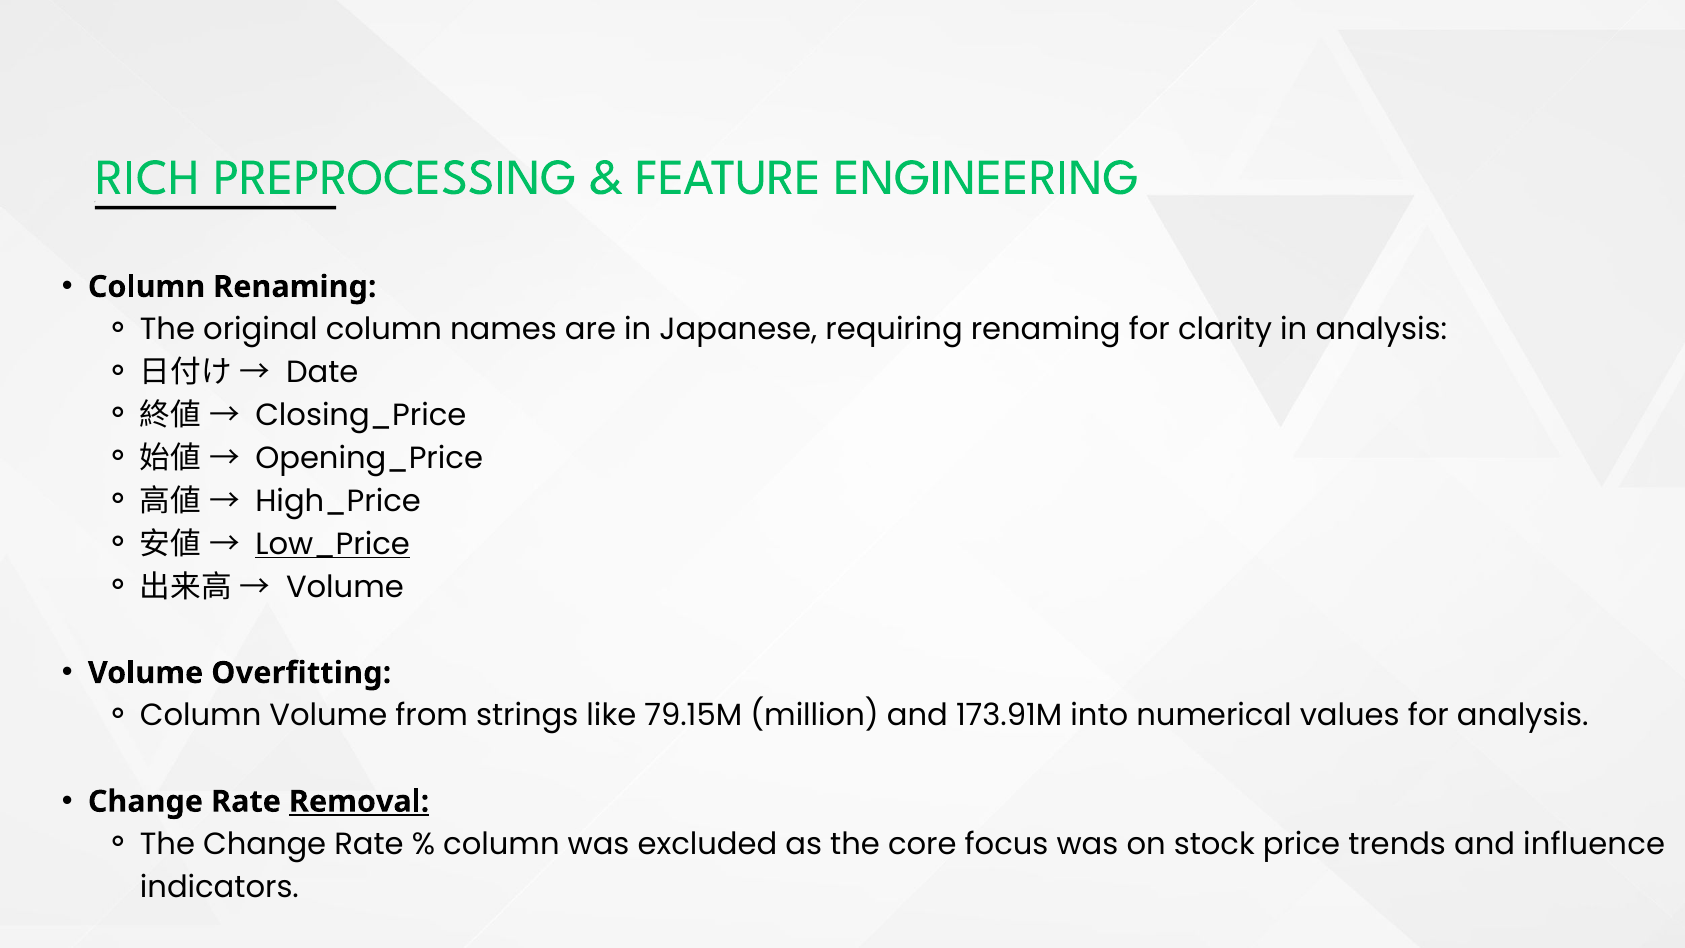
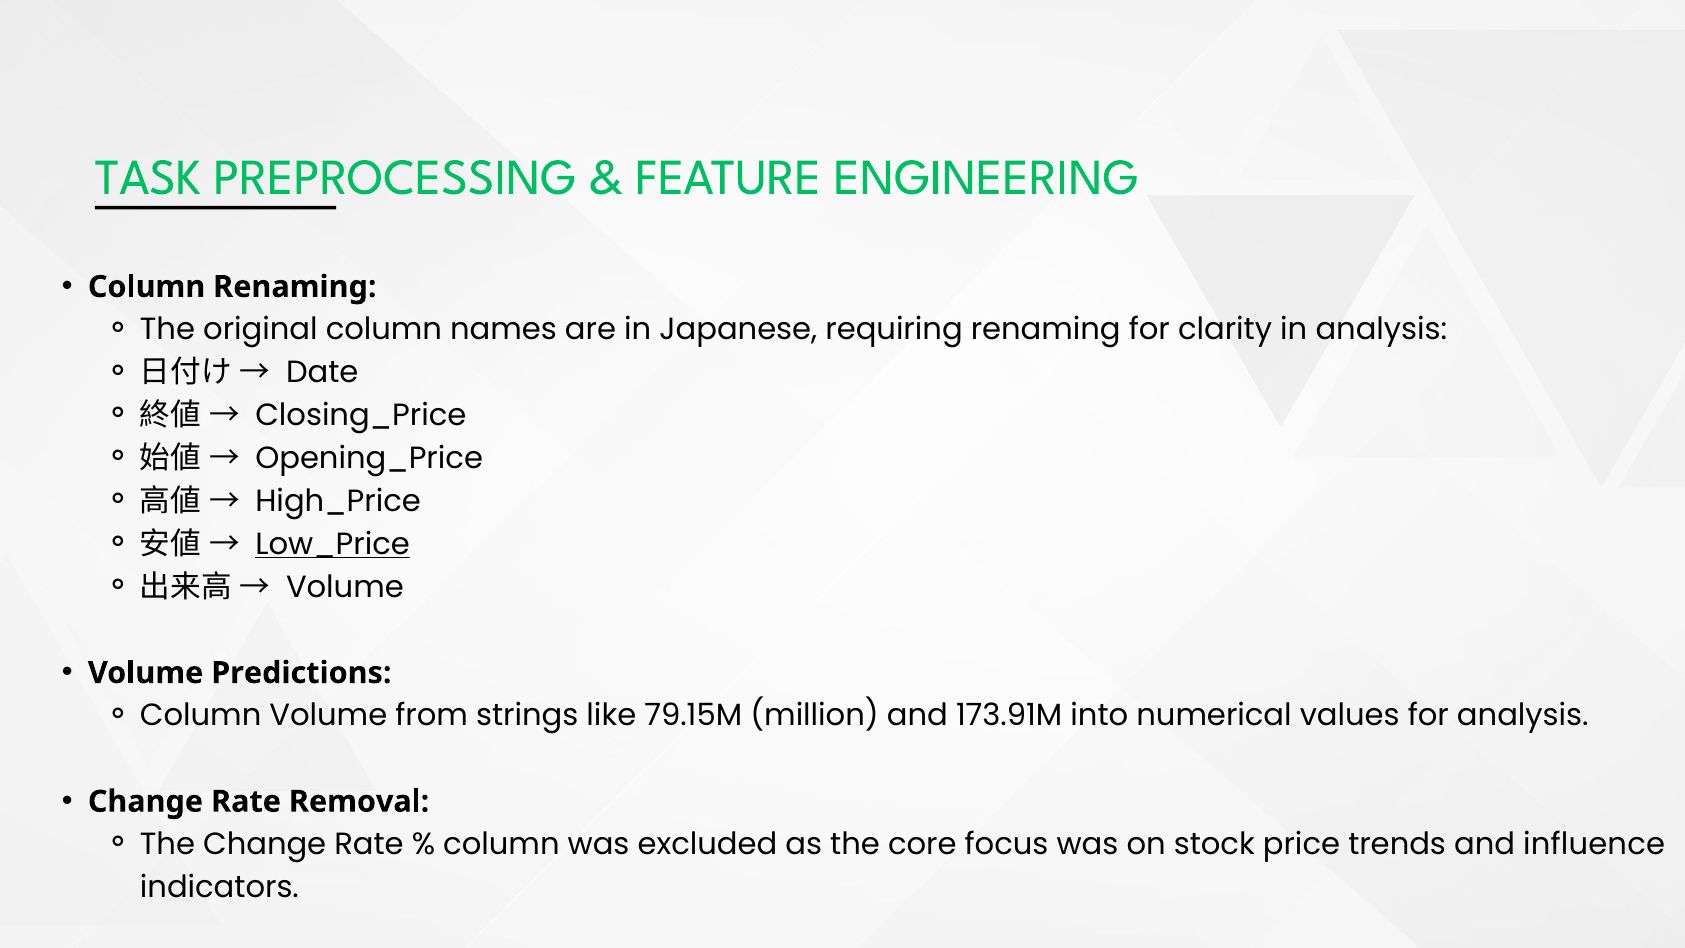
RICH: RICH -> TASK (148, 177)
Overfitting: Overfitting -> Predictions (301, 673)
Removal underline: present -> none (359, 801)
